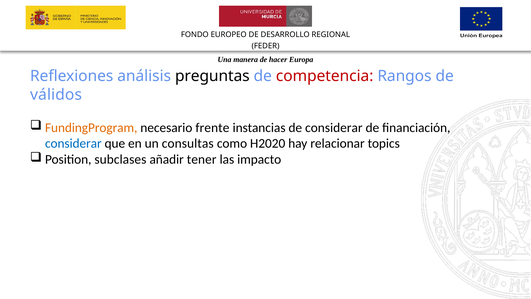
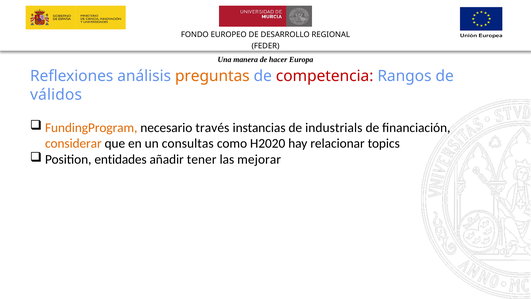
preguntas colour: black -> orange (212, 76)
frente: frente -> través (212, 128)
de considerar: considerar -> industrials (334, 128)
considerar colour: blue -> orange (73, 143)
subclases: subclases -> entidades (121, 159)
impacto: impacto -> mejorar (259, 159)
